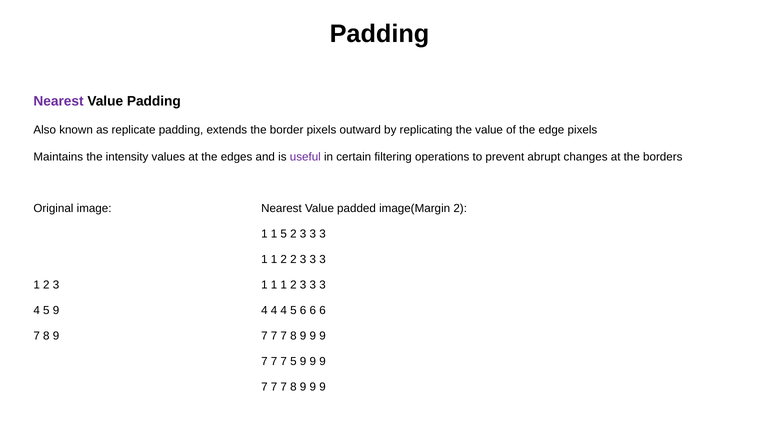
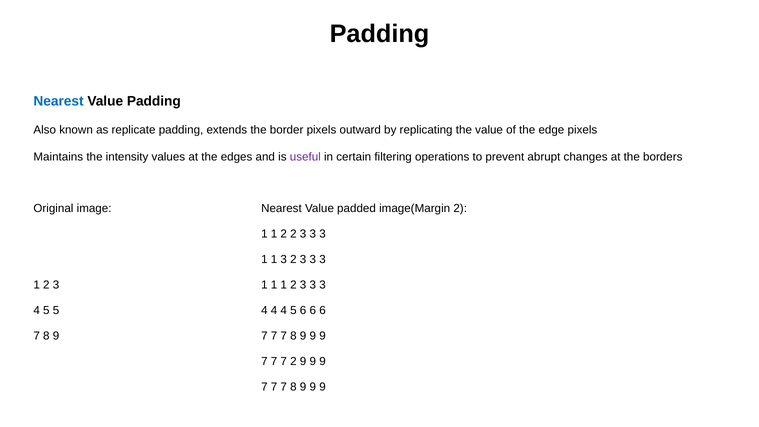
Nearest colour: purple -> blue (59, 101)
5: 5 -> 2 (284, 234)
2: 2 -> 3 (284, 259)
4 5 9: 9 -> 5 (56, 310)
7 5: 5 -> 2 (293, 362)
